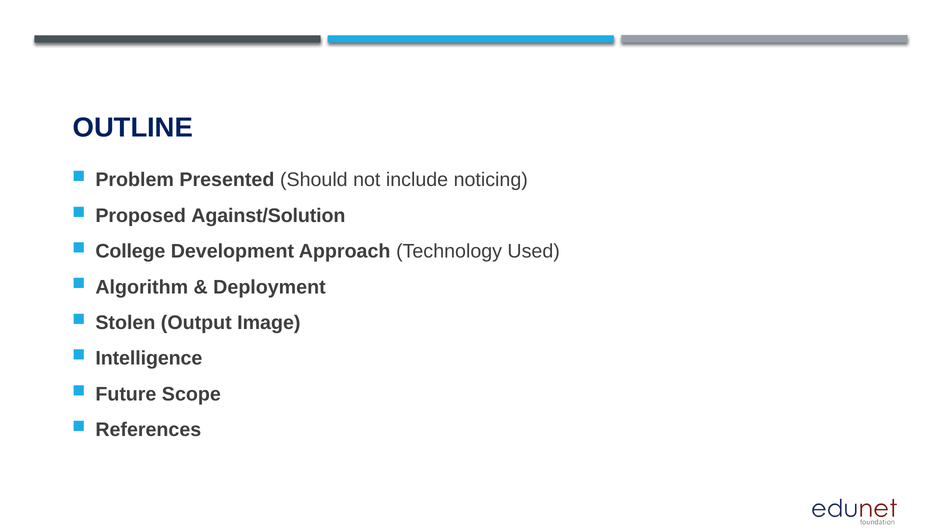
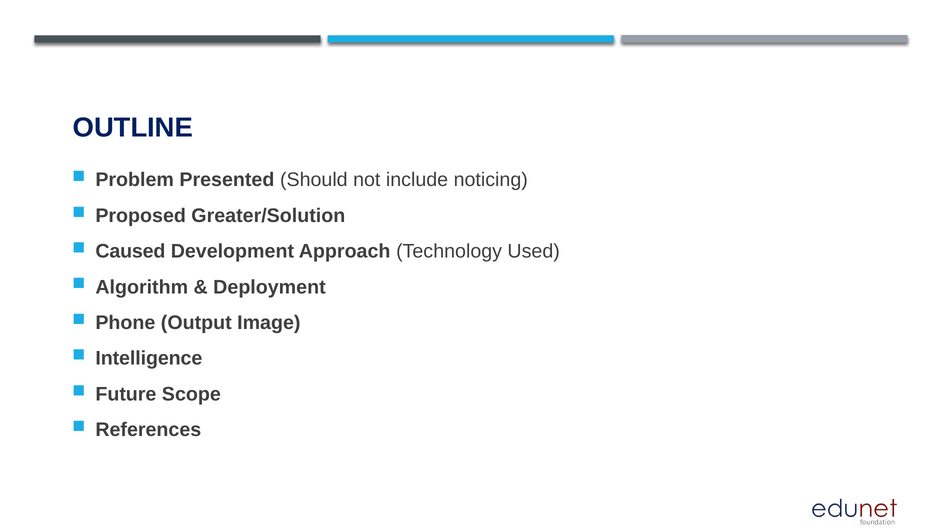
Against/Solution: Against/Solution -> Greater/Solution (268, 216)
College: College -> Caused (130, 251)
Stolen: Stolen -> Phone (125, 323)
